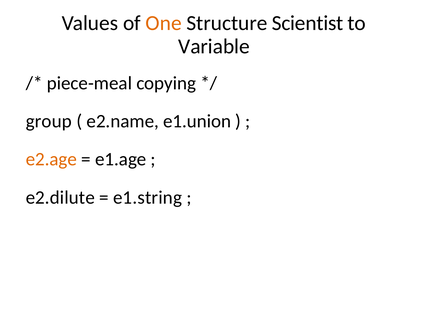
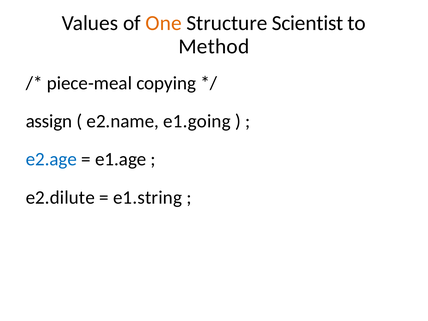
Variable: Variable -> Method (214, 46)
group: group -> assign (49, 121)
e1.union: e1.union -> e1.going (197, 121)
e2.age colour: orange -> blue (51, 159)
